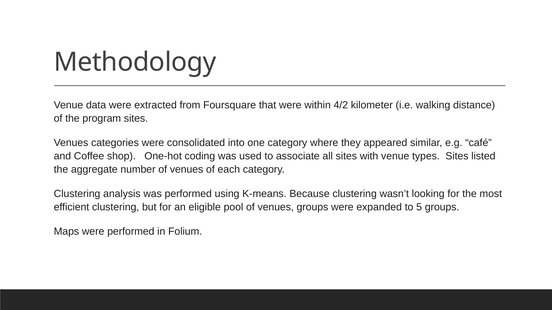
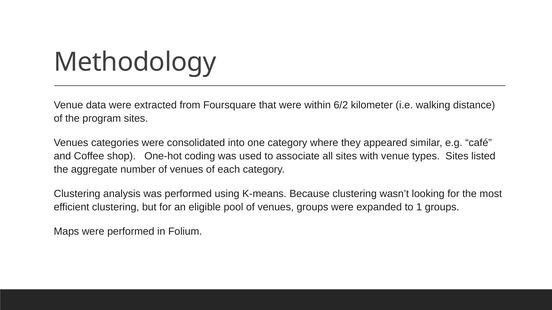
4/2: 4/2 -> 6/2 (341, 105)
5: 5 -> 1 (419, 207)
